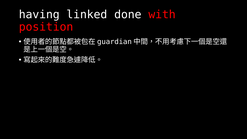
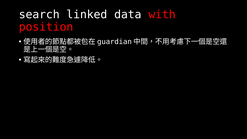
having: having -> search (39, 15)
done: done -> data (128, 15)
